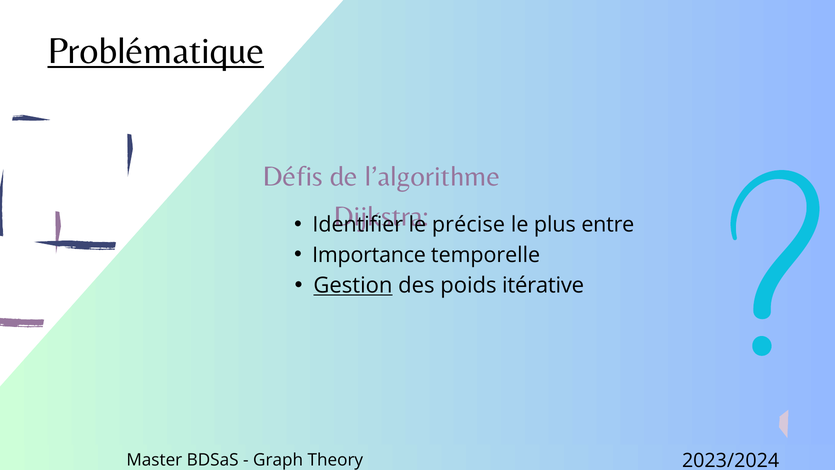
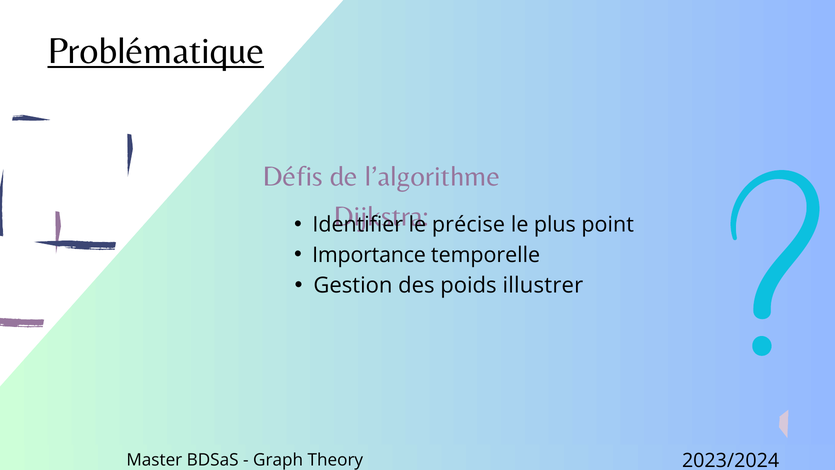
entre: entre -> point (608, 225)
Gestion underline: present -> none (353, 285)
itérative: itérative -> illustrer (543, 285)
